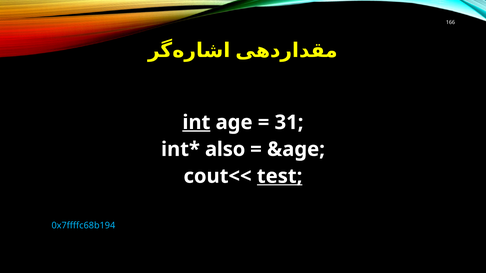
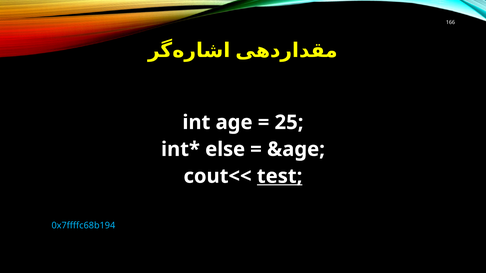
int underline: present -> none (196, 123)
31: 31 -> 25 (289, 123)
also: also -> else (225, 149)
